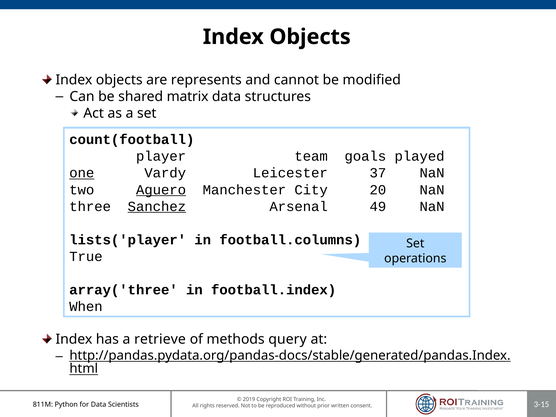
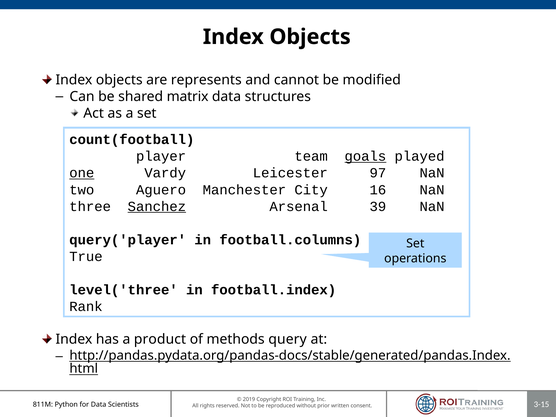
goals underline: none -> present (365, 156)
37: 37 -> 97 (378, 173)
Aguero underline: present -> none (161, 190)
20: 20 -> 16 (378, 190)
49: 49 -> 39 (378, 206)
lists('player: lists('player -> query('player (128, 240)
array('three: array('three -> level('three (123, 290)
When: When -> Rank (86, 307)
retrieve: retrieve -> product (160, 339)
